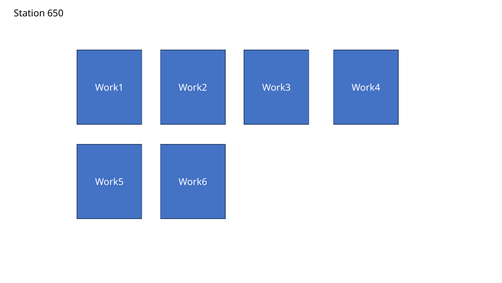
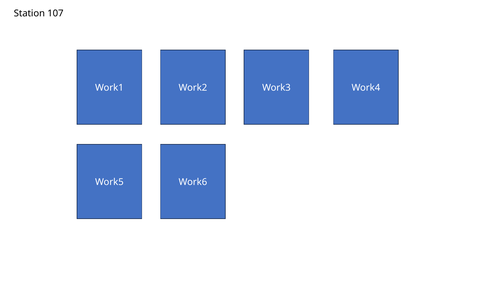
650: 650 -> 107 (55, 13)
